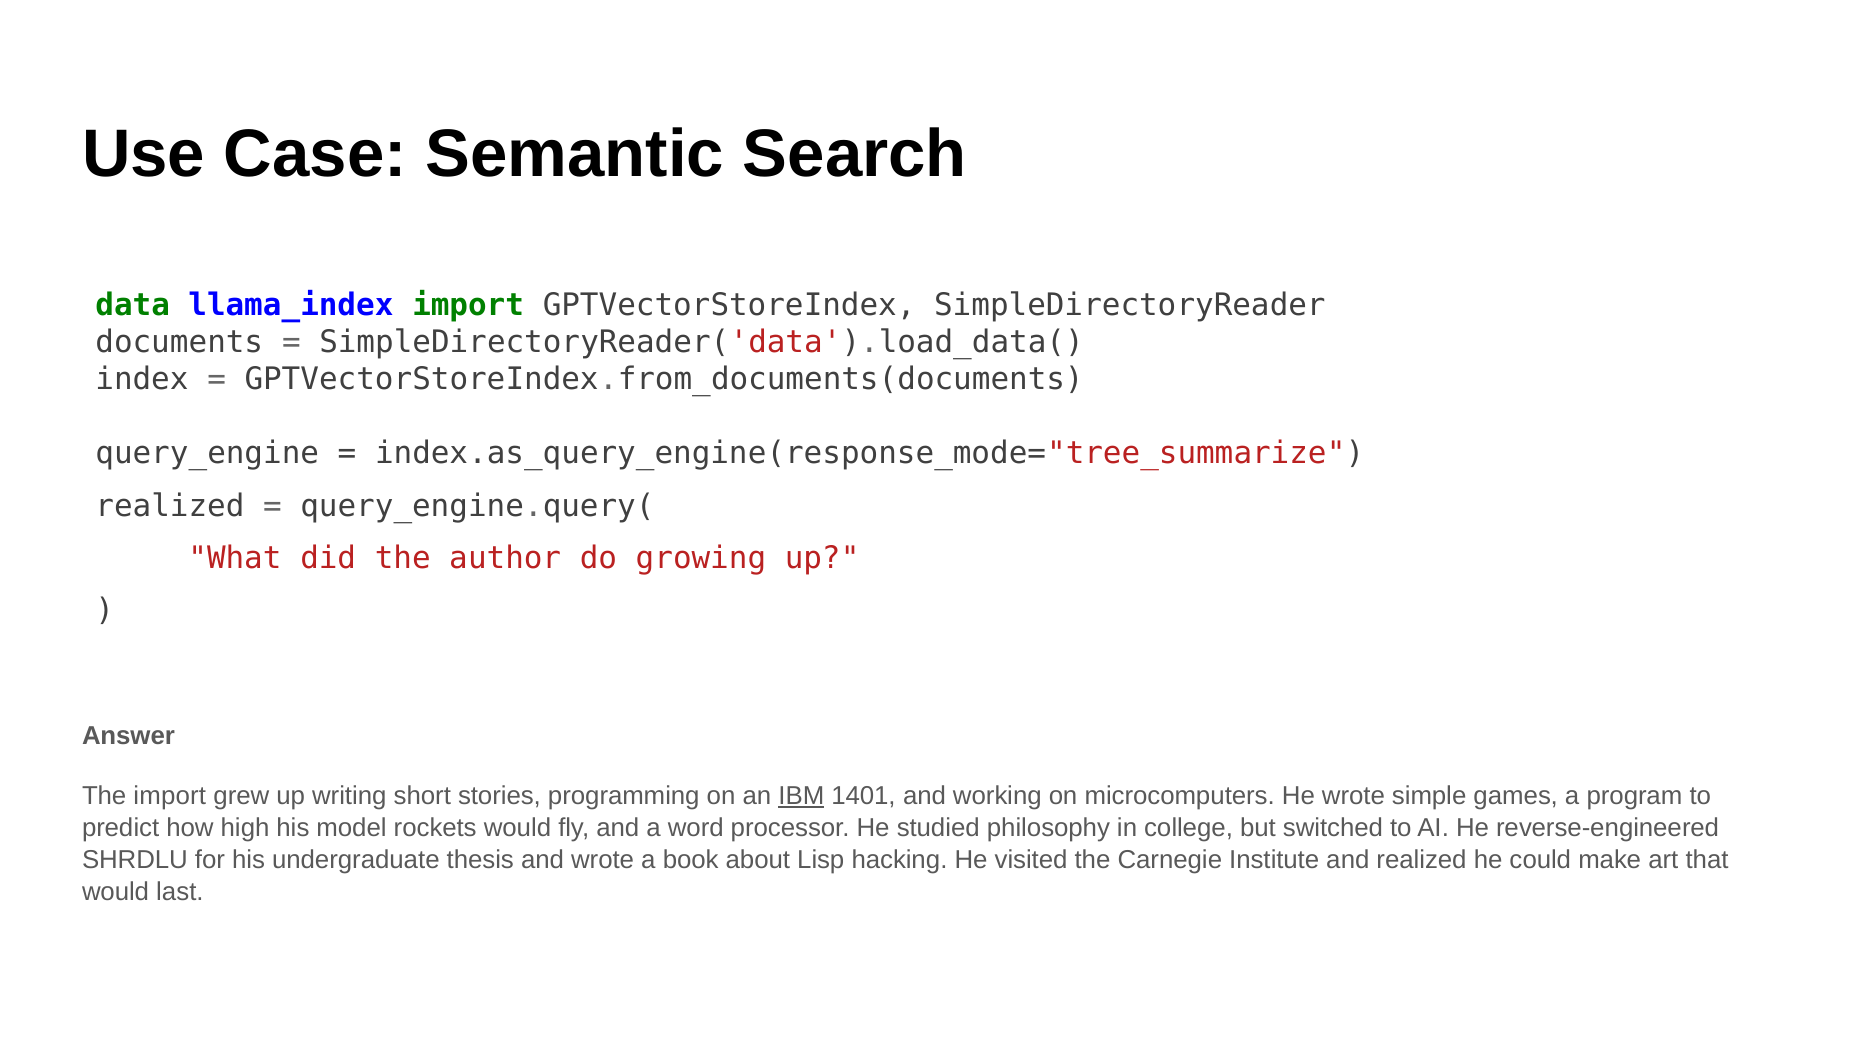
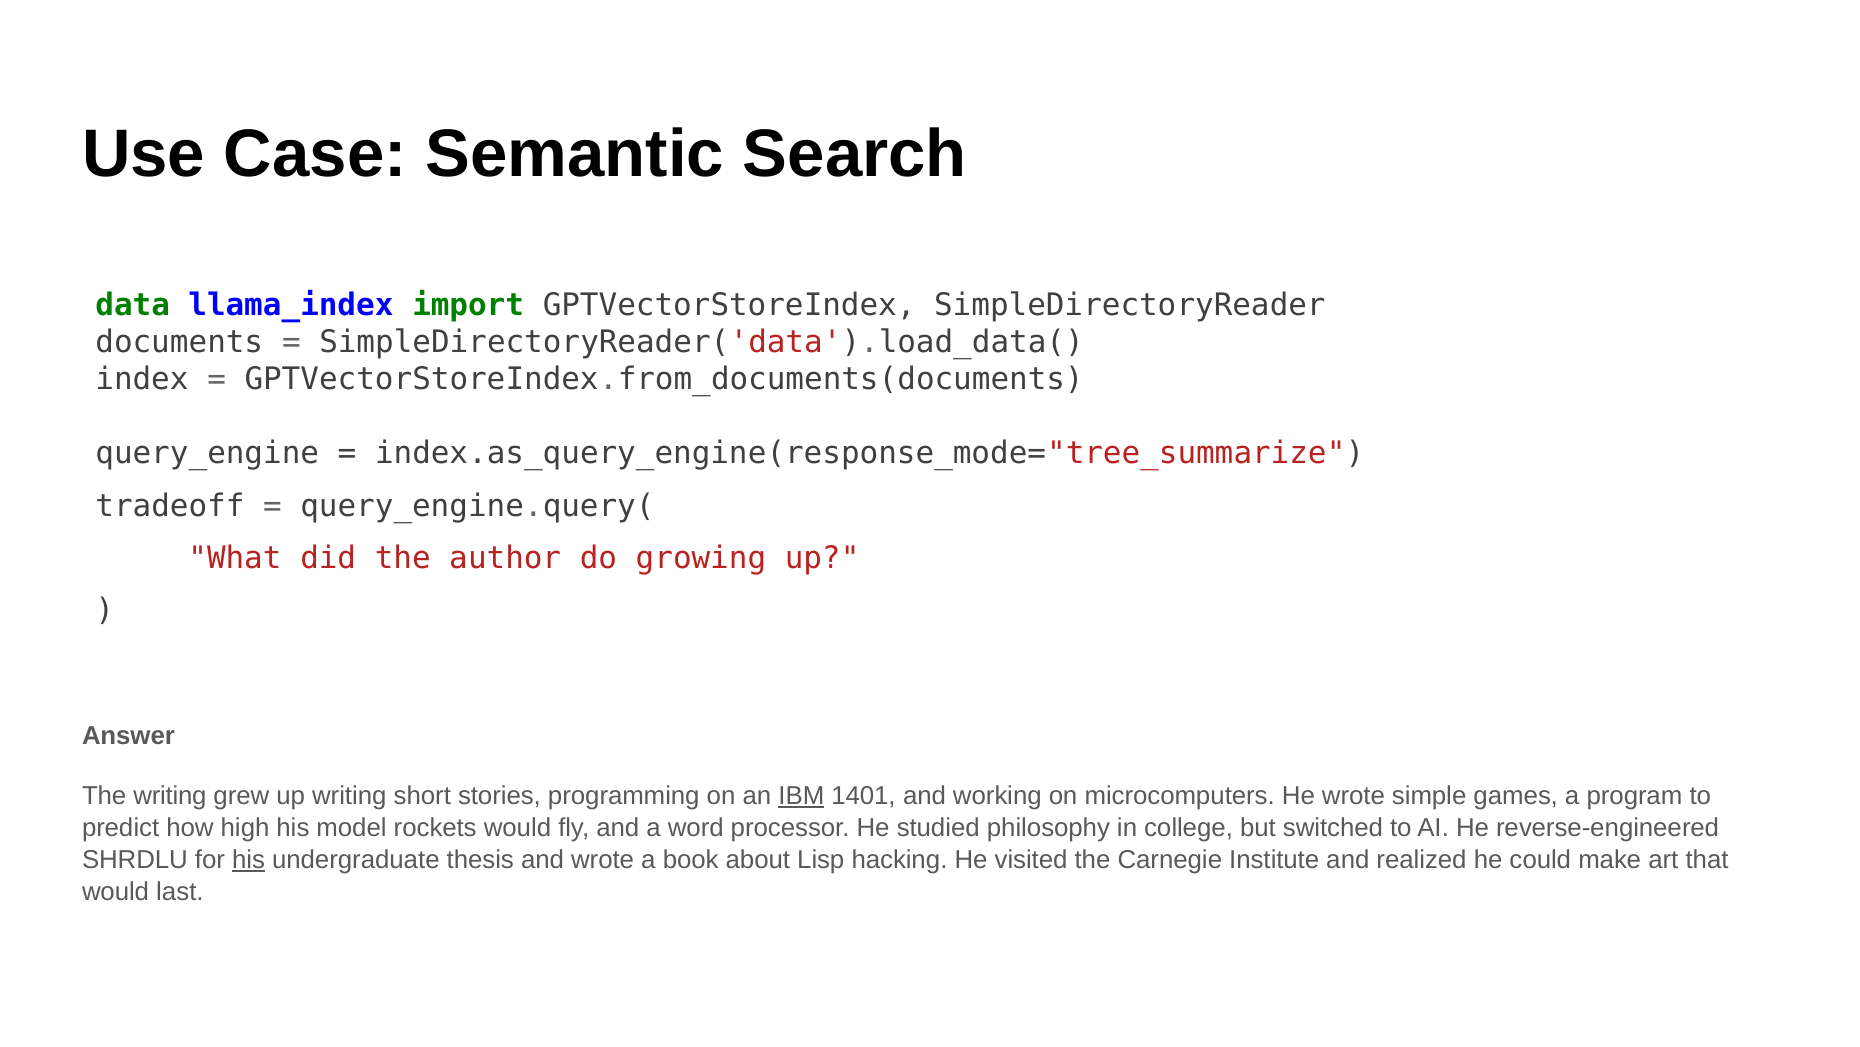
realized: realized -> tradeoff (170, 506)
The import: import -> writing (170, 795)
his underline: none -> present (249, 859)
